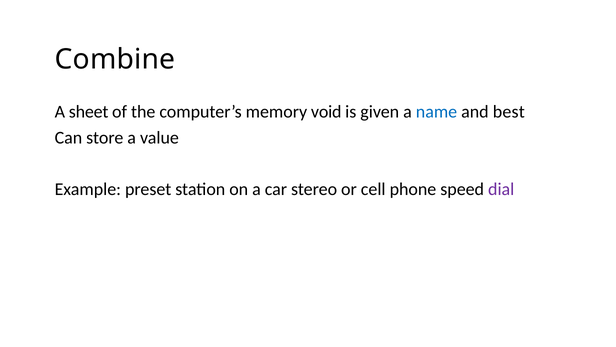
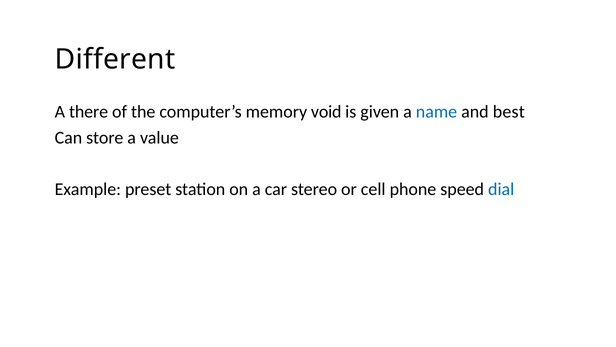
Combine: Combine -> Different (115, 59)
sheet: sheet -> there (89, 112)
dial colour: purple -> blue (501, 189)
